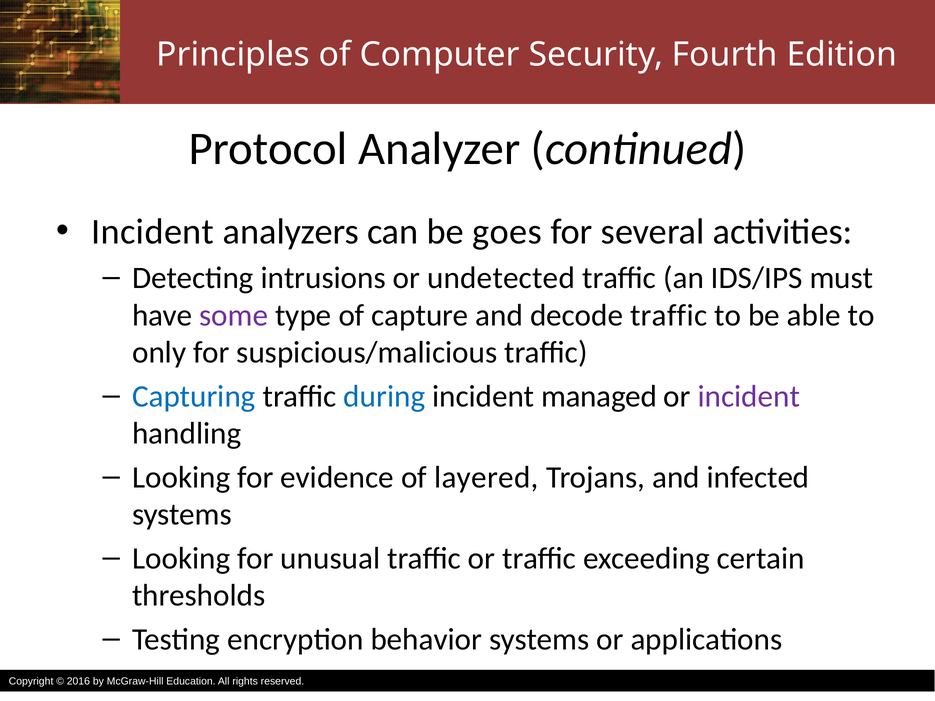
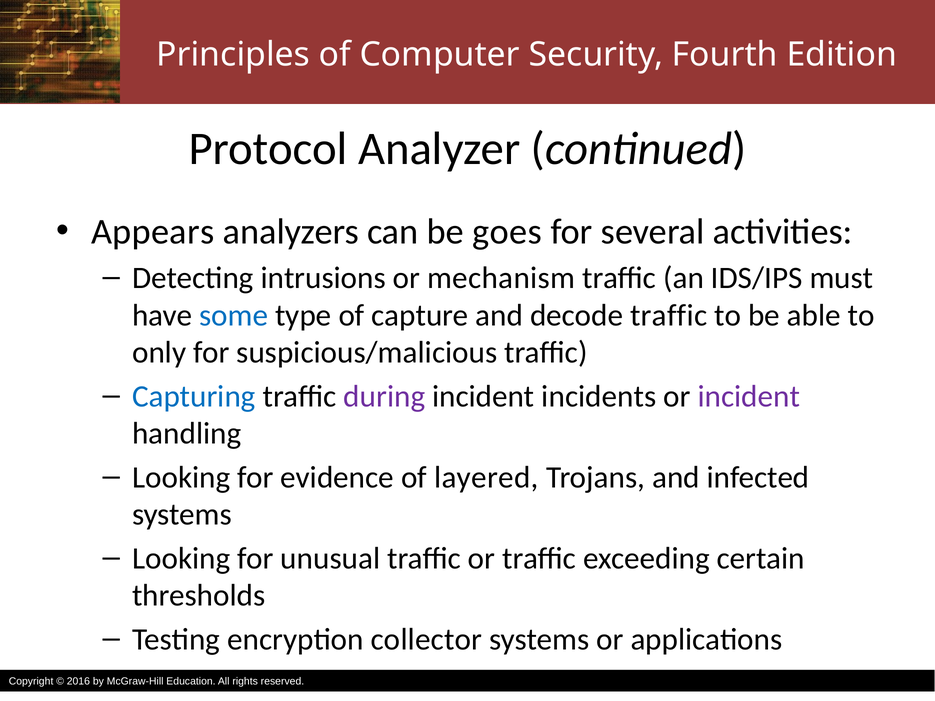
Incident: Incident -> Appears (153, 232)
undetected: undetected -> mechanism (501, 278)
some colour: purple -> blue (234, 315)
during colour: blue -> purple (384, 396)
managed: managed -> incidents (599, 396)
behavior: behavior -> collector (426, 639)
